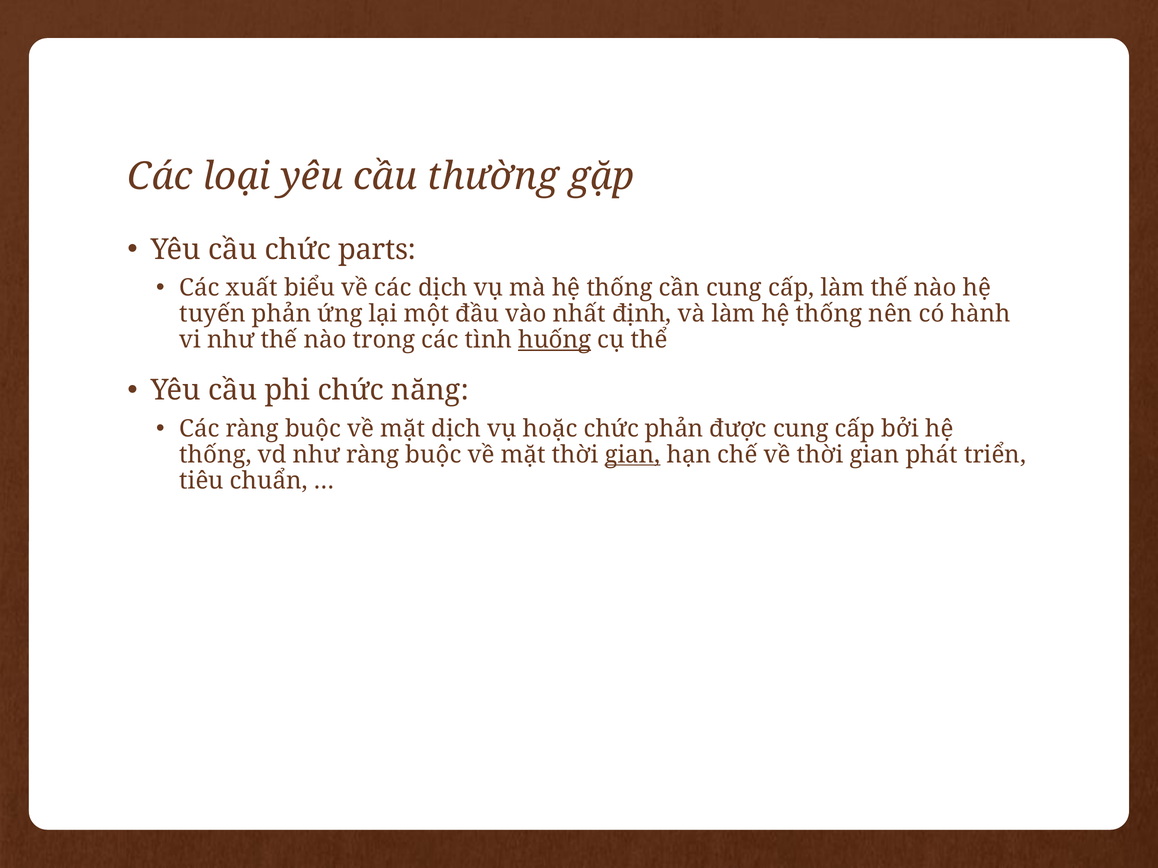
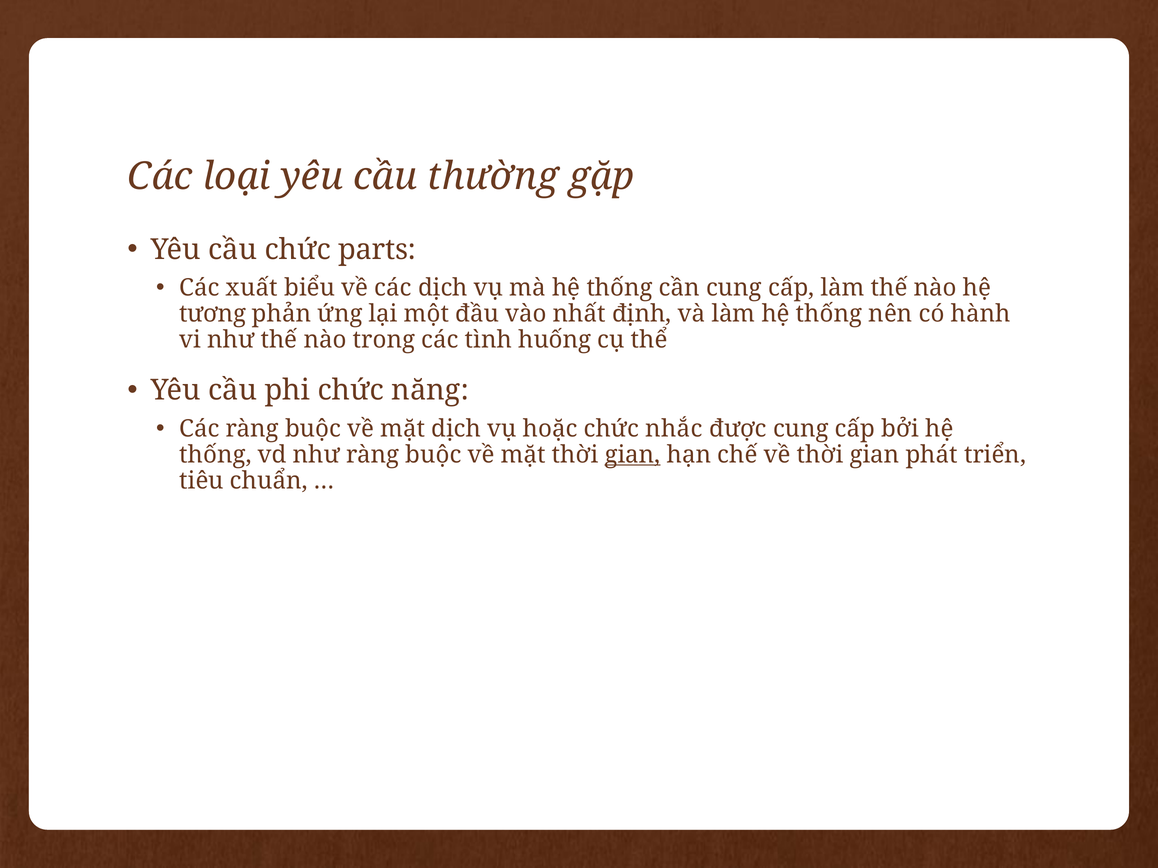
tuyến: tuyến -> tương (213, 314)
huống underline: present -> none (555, 340)
chức phản: phản -> nhắc (674, 429)
